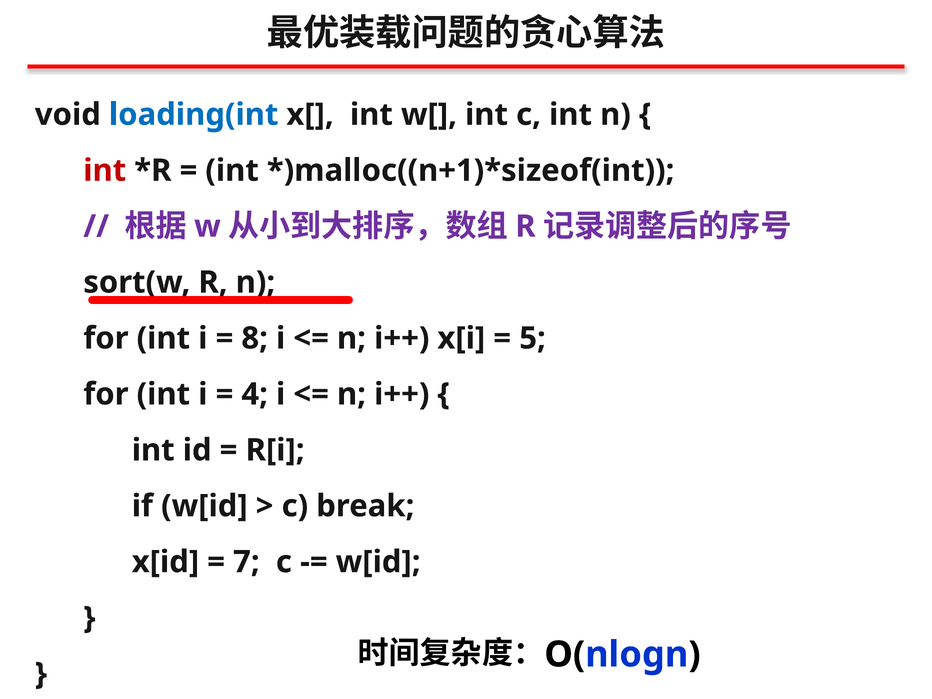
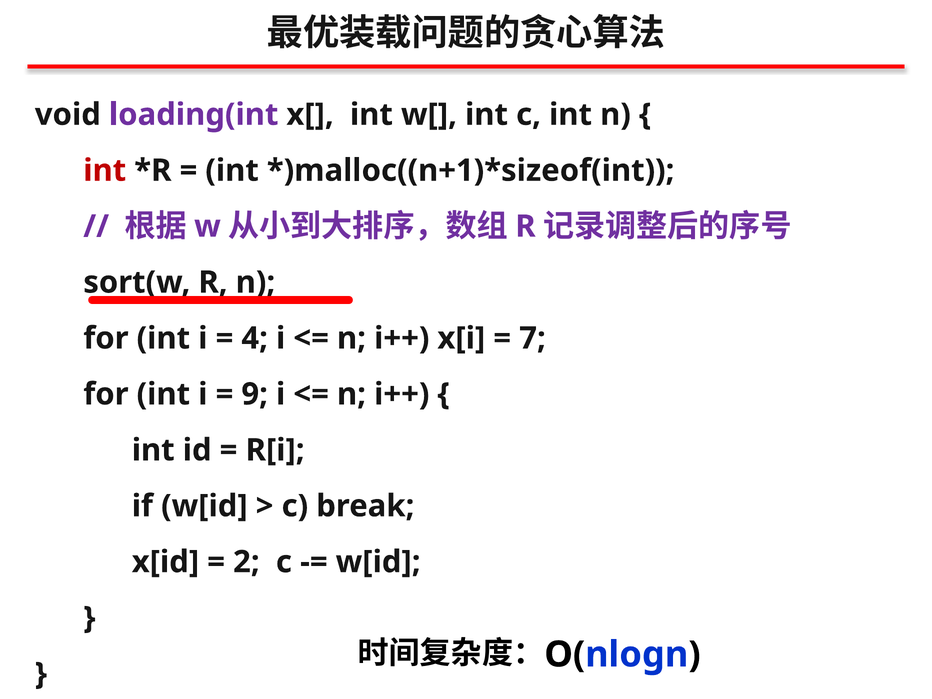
loading(int colour: blue -> purple (194, 115)
8: 8 -> 4 (255, 338)
5: 5 -> 7 (533, 338)
4: 4 -> 9 (255, 394)
7: 7 -> 2 (246, 562)
